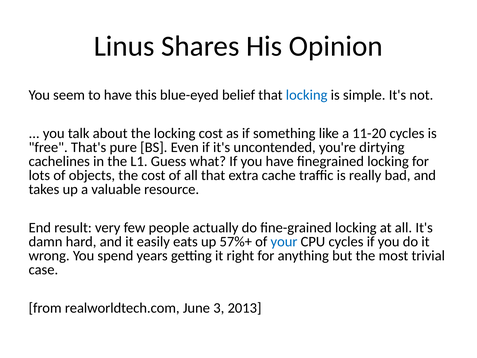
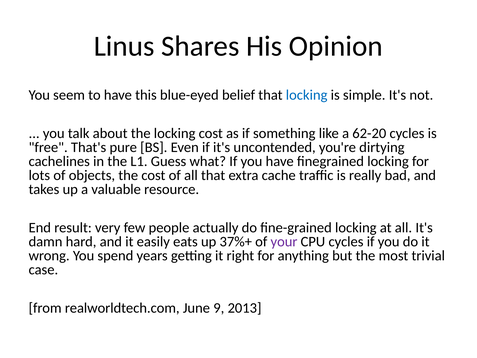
11-20: 11-20 -> 62-20 (369, 133)
57%+: 57%+ -> 37%+ (236, 241)
your colour: blue -> purple (284, 241)
3: 3 -> 9 (219, 308)
